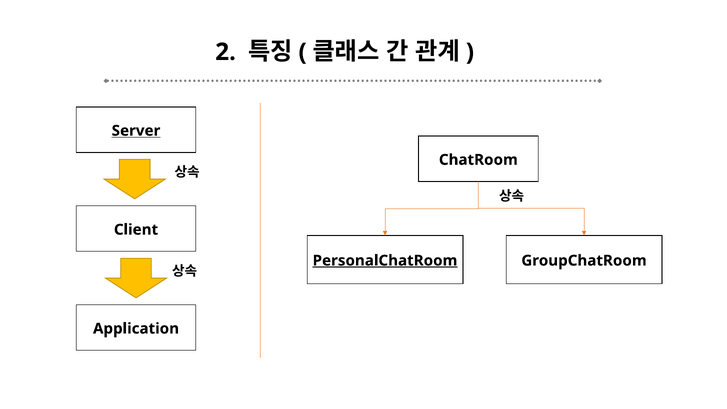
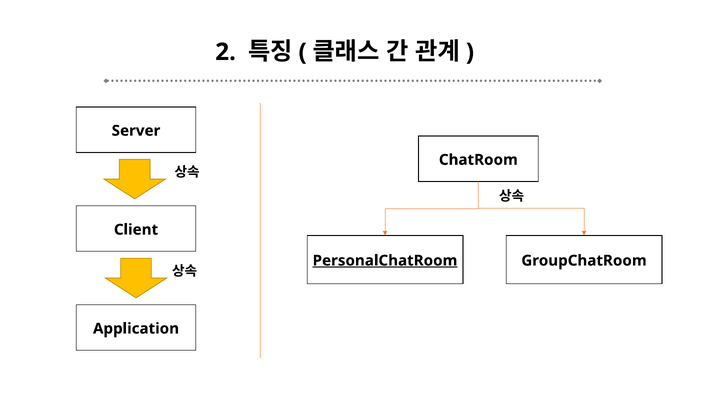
Server underline: present -> none (136, 131)
